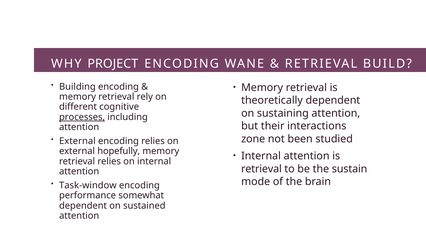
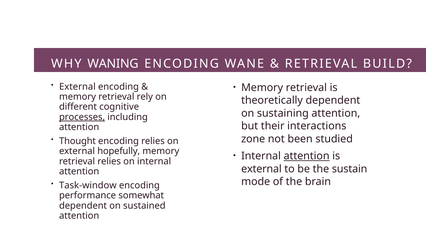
PROJECT: PROJECT -> WANING (113, 63)
Building: Building -> External (77, 87)
External: External -> Thought (77, 141)
attention underline: none -> present (307, 156)
retrieval: retrieval -> external (261, 169)
